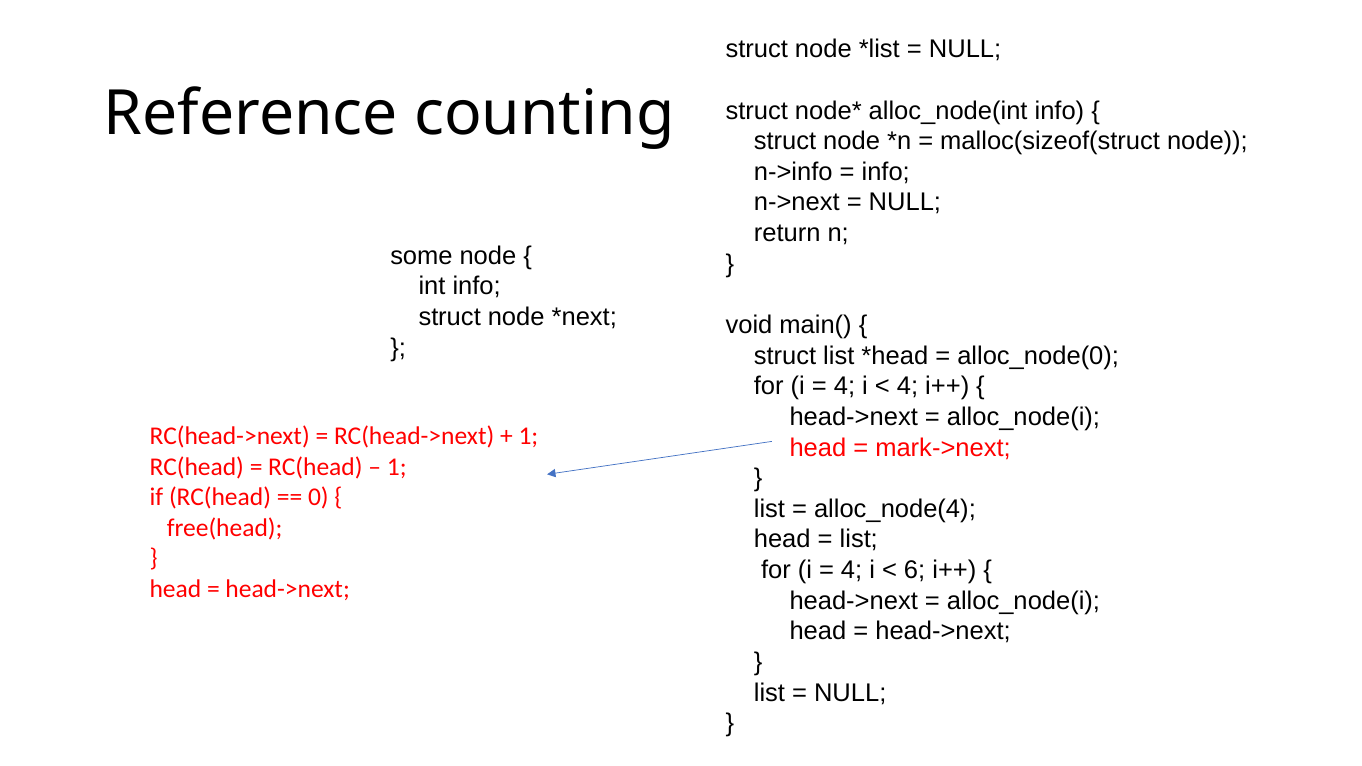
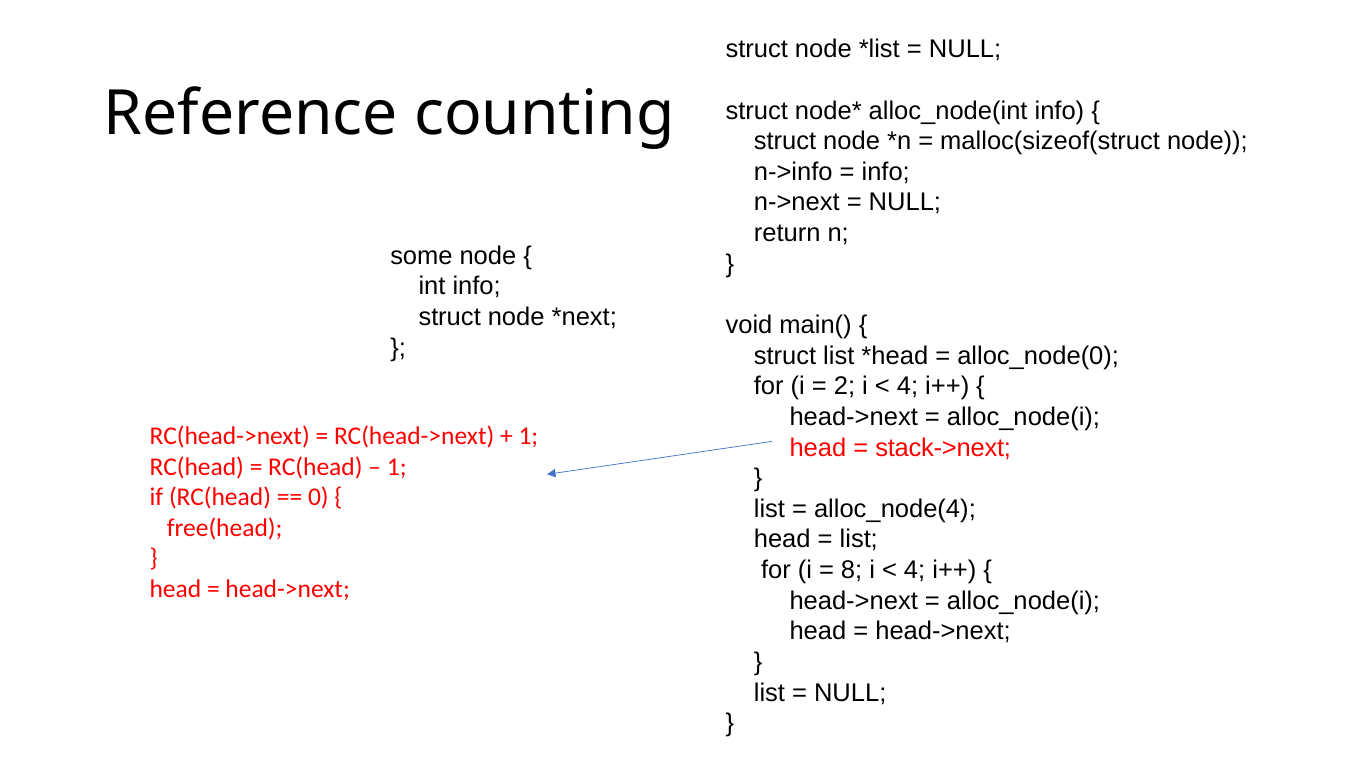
4: 4 -> 2 (844, 386)
mark->next: mark->next -> stack->next (943, 448)
4: 4 -> 8 (852, 570)
6: 6 -> 4 (915, 570)
